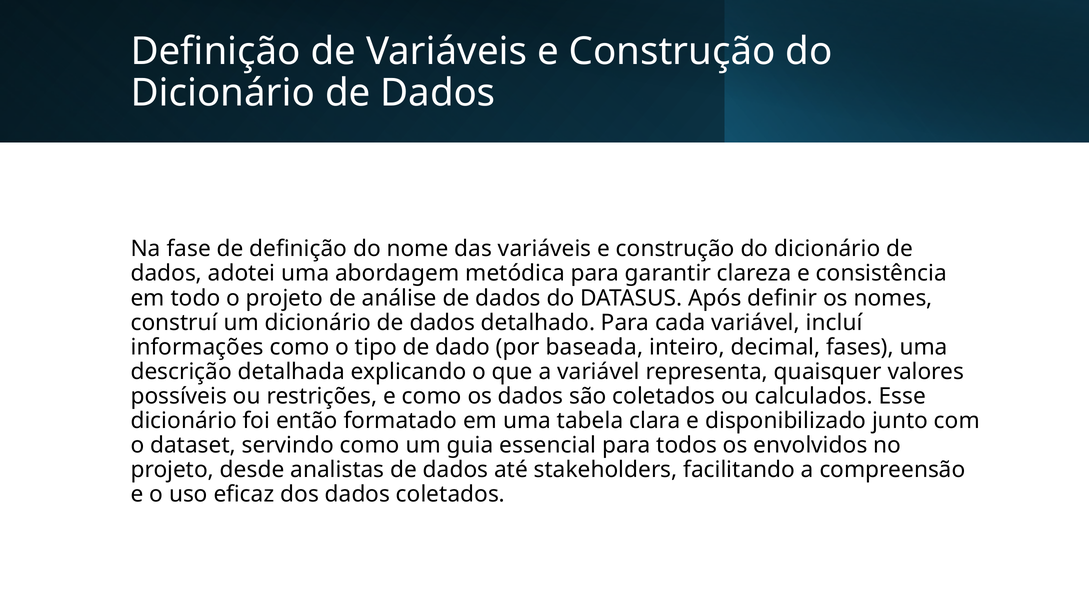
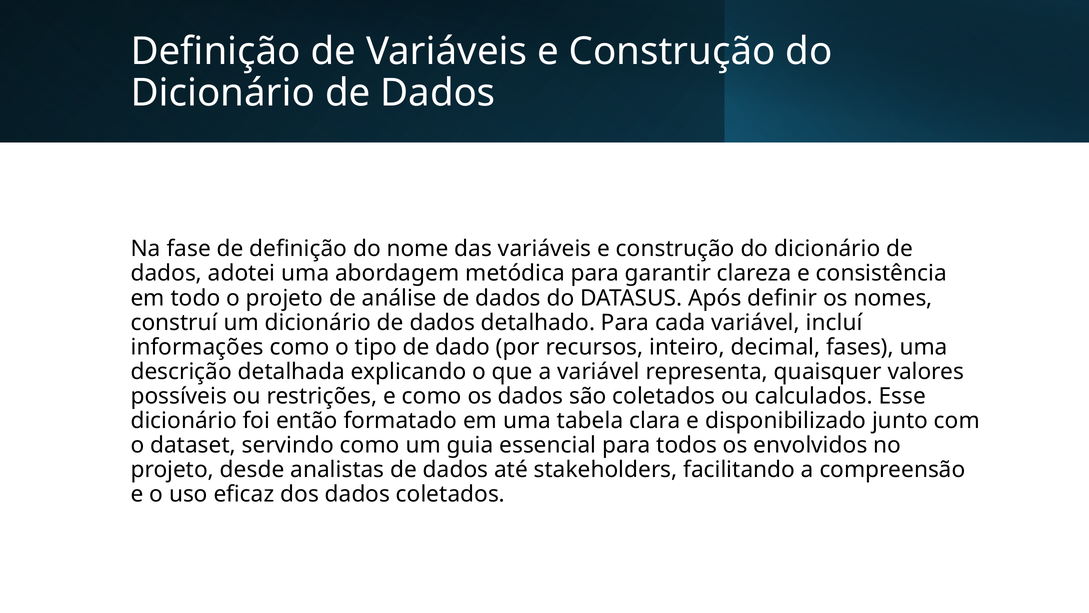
baseada: baseada -> recursos (594, 347)
